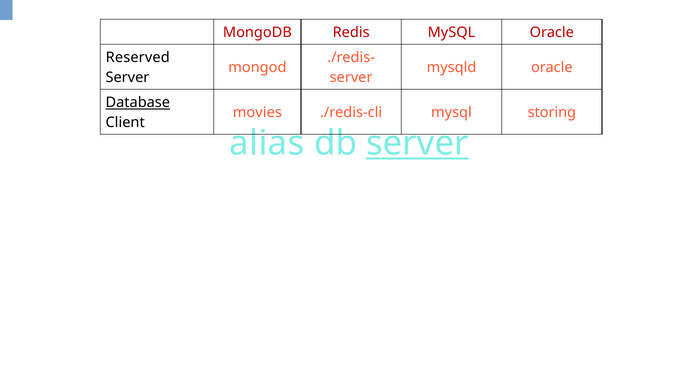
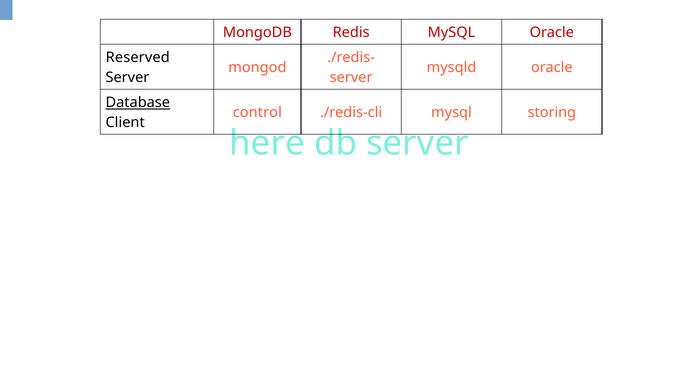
movies: movies -> control (257, 113)
alias: alias -> here (267, 144)
server underline: present -> none (417, 144)
